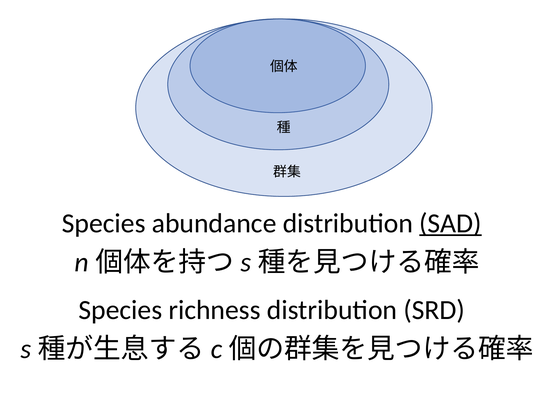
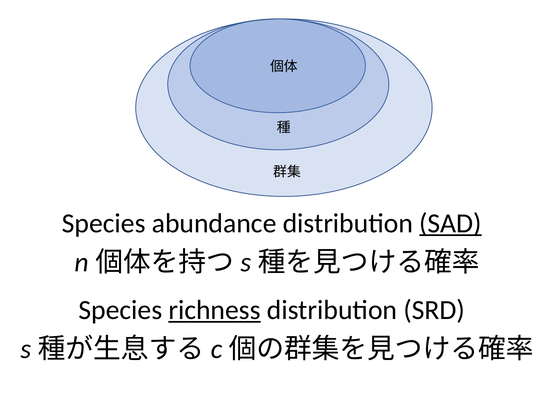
richness underline: none -> present (214, 310)
